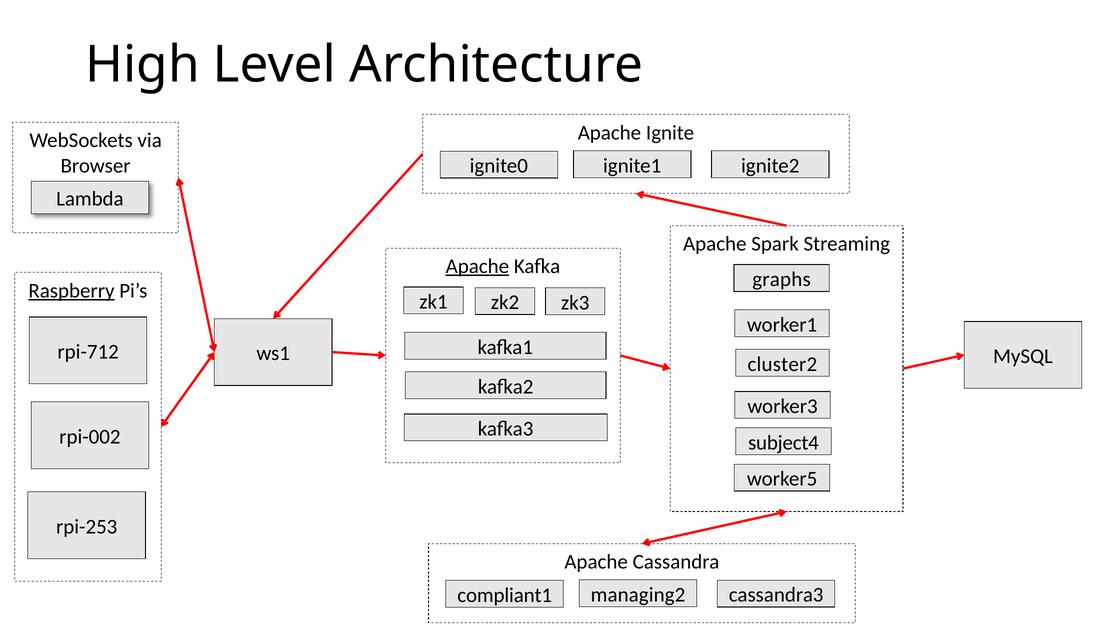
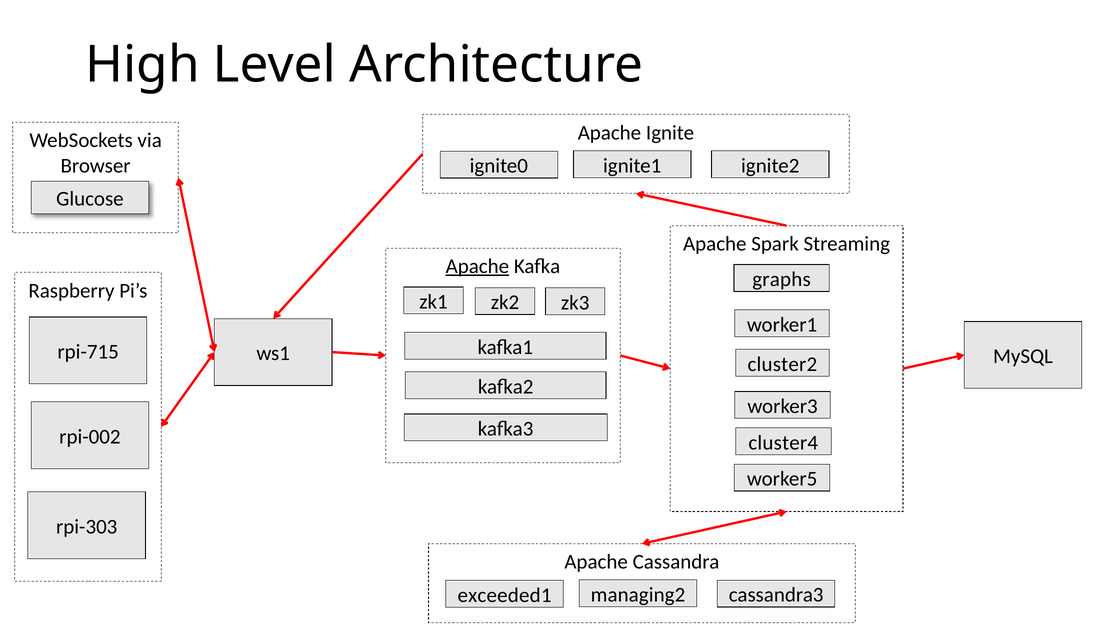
Lambda: Lambda -> Glucose (90, 199)
Raspberry underline: present -> none (71, 291)
rpi-712: rpi-712 -> rpi-715 (88, 352)
subject4: subject4 -> cluster4 (783, 443)
rpi-253: rpi-253 -> rpi-303 (87, 527)
compliant1: compliant1 -> exceeded1 (505, 596)
